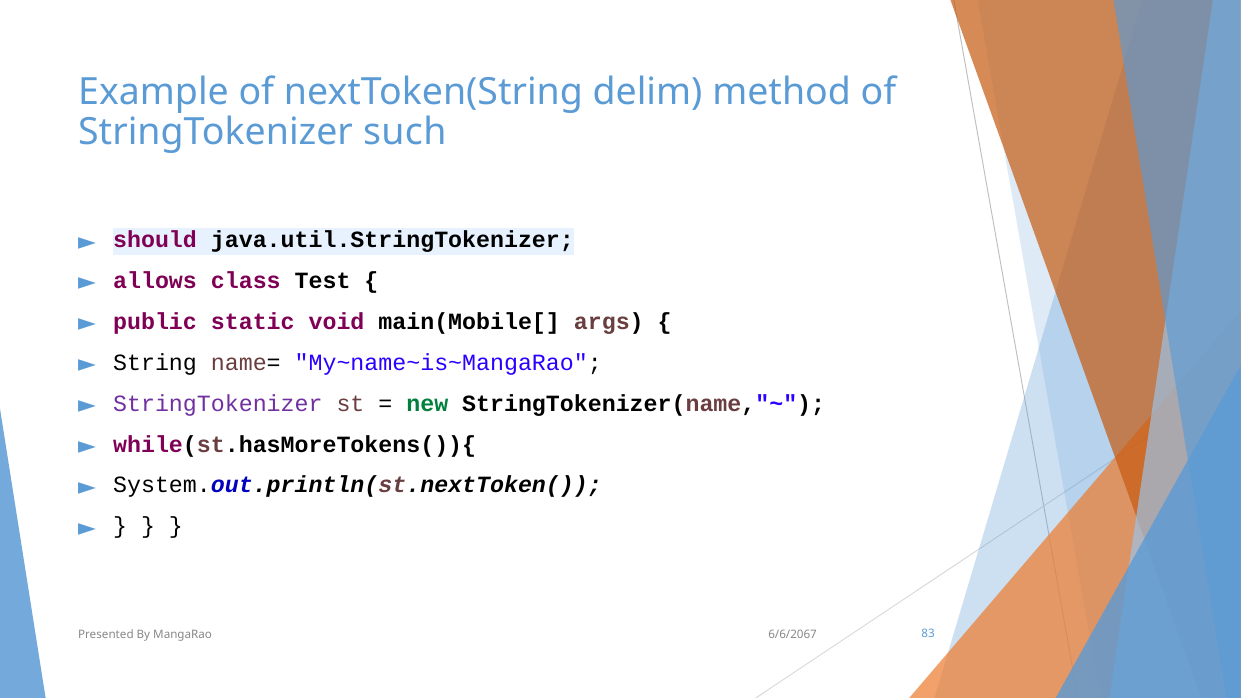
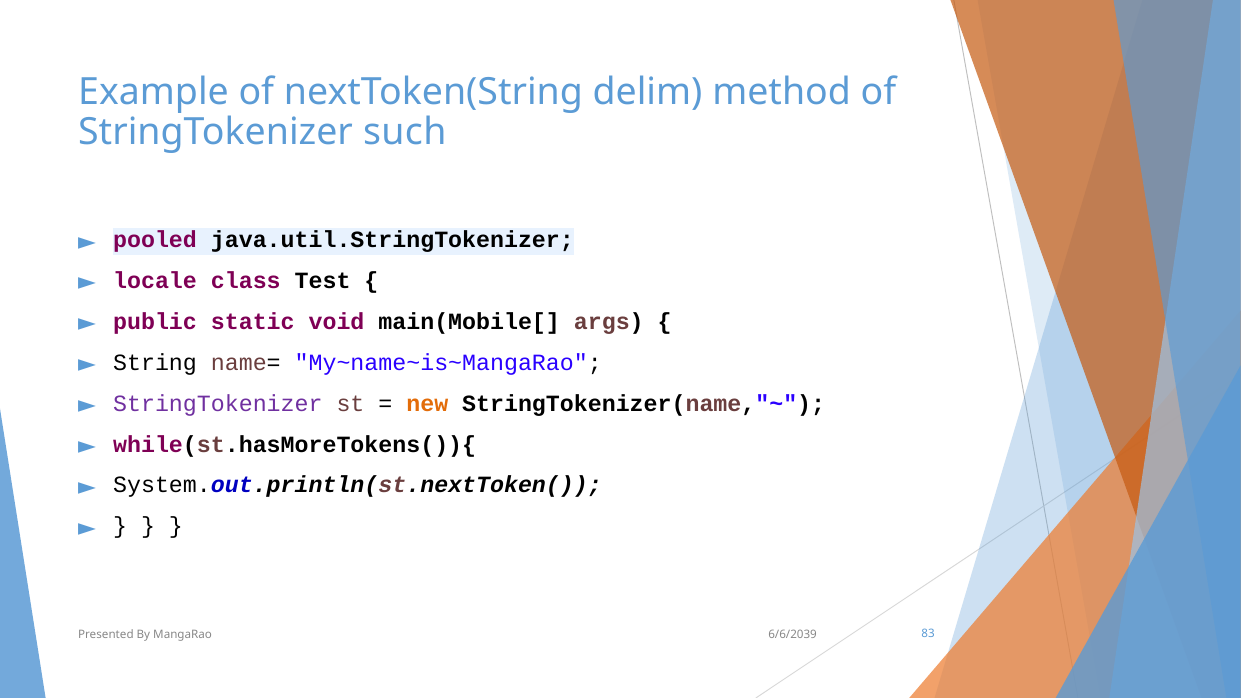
should: should -> pooled (155, 240)
allows: allows -> locale (155, 281)
new colour: green -> orange (427, 404)
6/6/2067: 6/6/2067 -> 6/6/2039 (793, 634)
